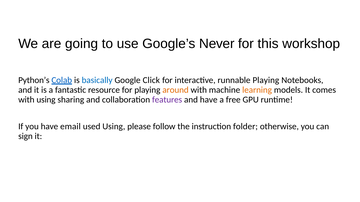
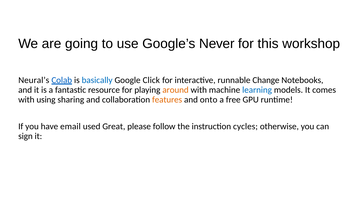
Python’s: Python’s -> Neural’s (34, 80)
runnable Playing: Playing -> Change (266, 80)
learning colour: orange -> blue (257, 90)
features colour: purple -> orange (167, 100)
and have: have -> onto (209, 100)
used Using: Using -> Great (114, 127)
folder: folder -> cycles (245, 127)
